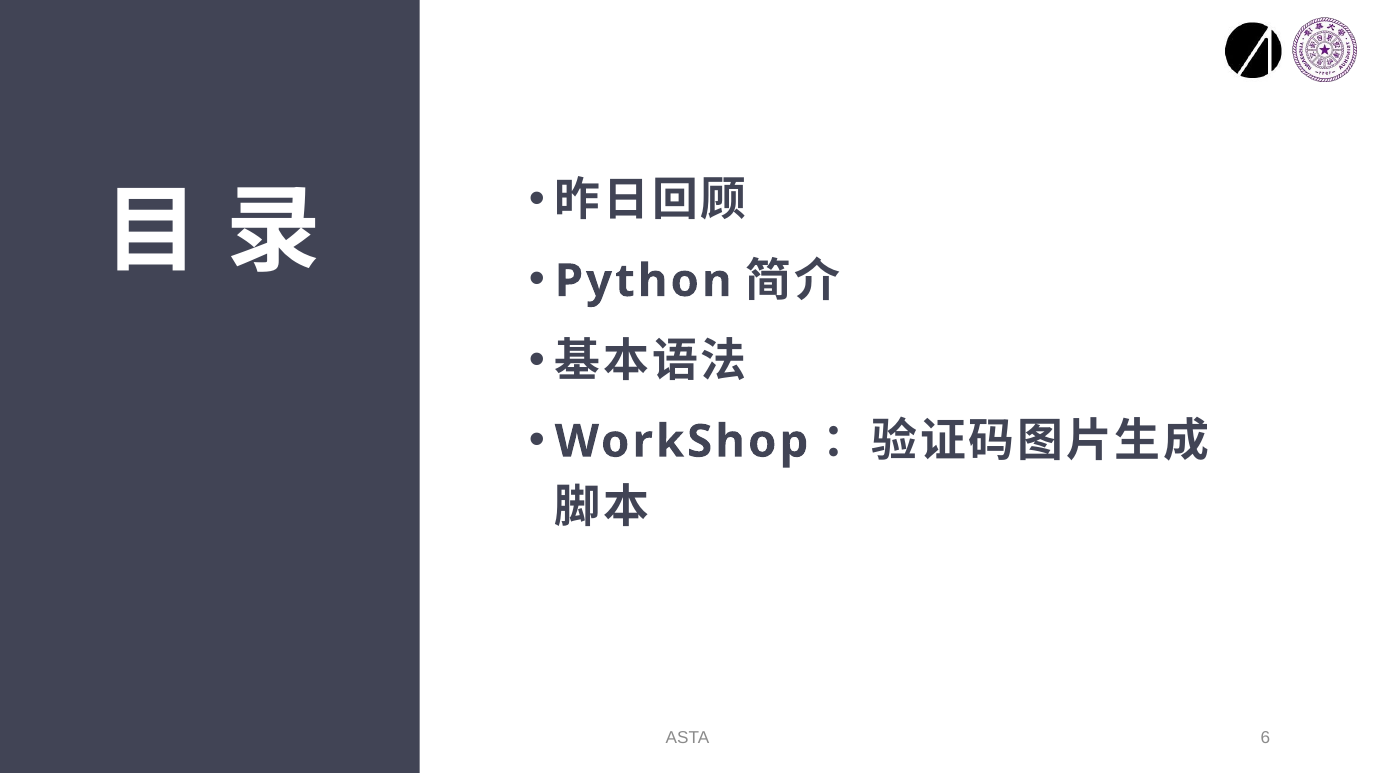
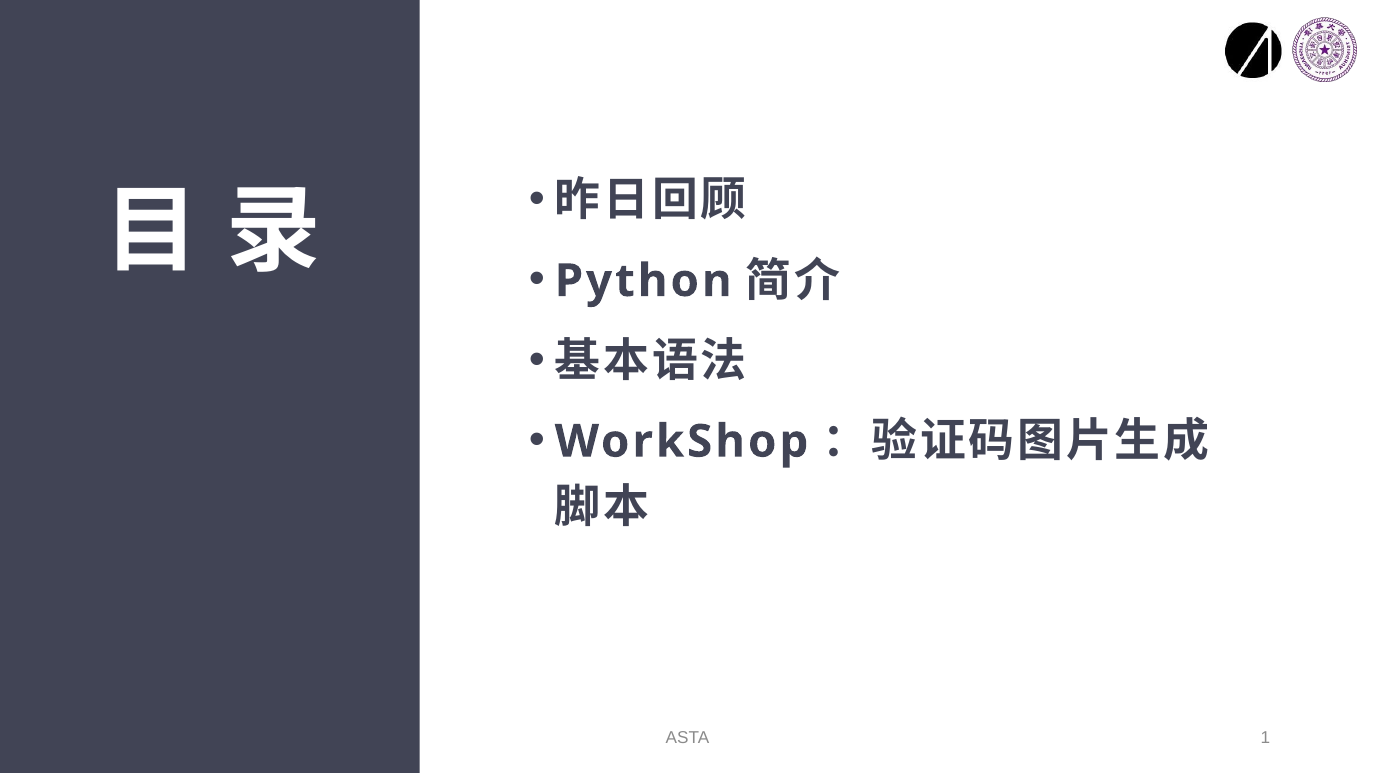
6: 6 -> 1 (1265, 739)
